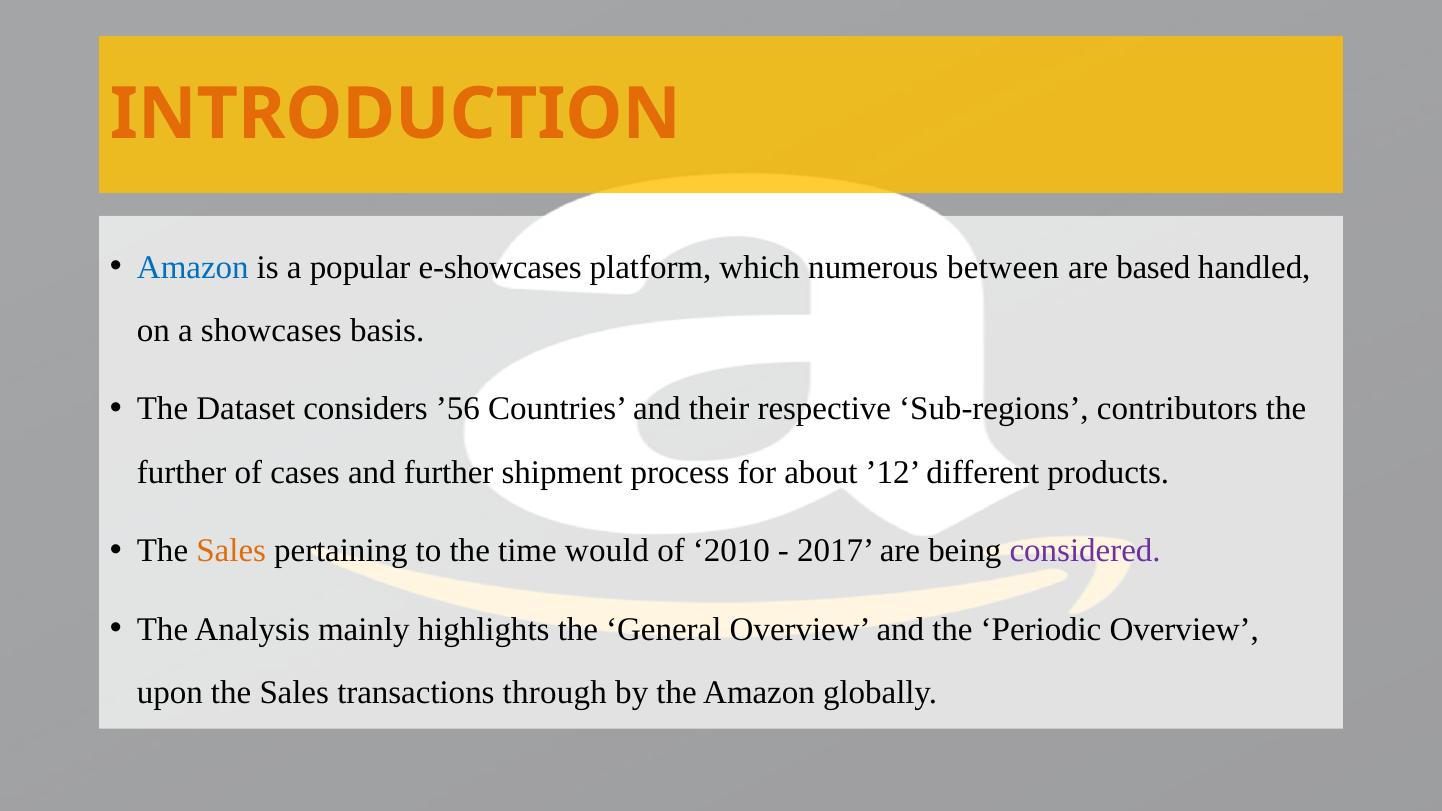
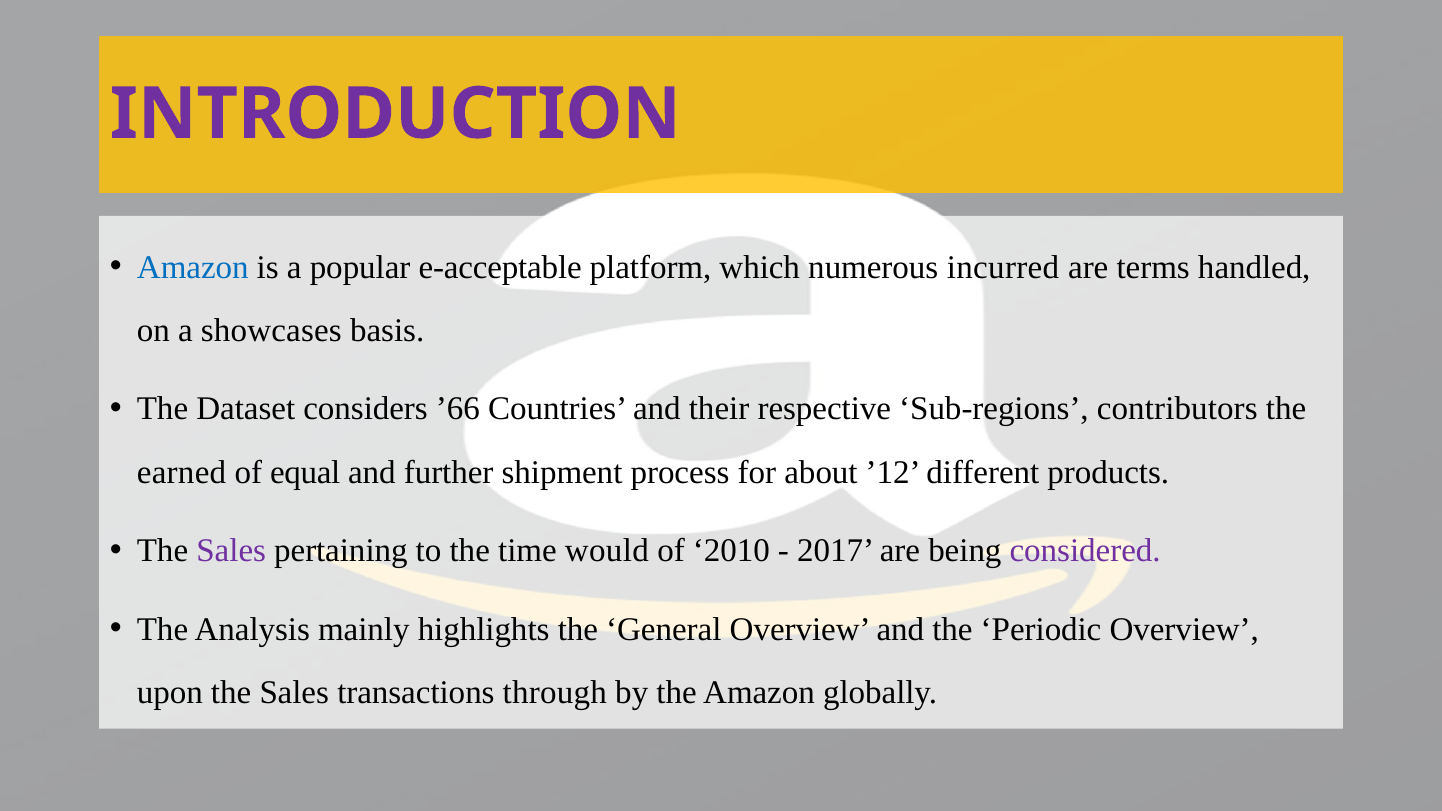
INTRODUCTION colour: orange -> purple (395, 114)
e-showcases: e-showcases -> e-acceptable (500, 267)
between: between -> incurred (1003, 267)
based: based -> terms (1153, 267)
’56: ’56 -> ’66 (458, 409)
further: further -> earned (182, 472)
cases: cases -> equal (305, 472)
Sales colour: orange -> purple (231, 551)
